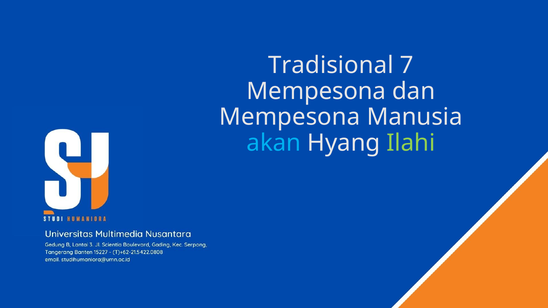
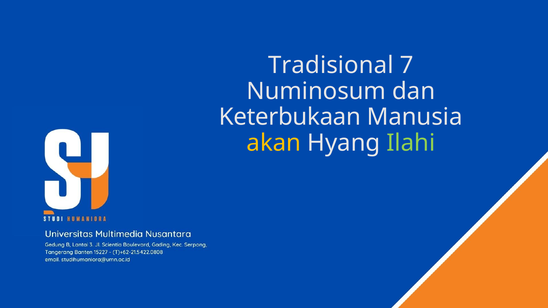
Mempesona: Mempesona -> Numinosum (316, 91)
Mempesona: Mempesona -> Keterbukaan (290, 117)
akan colour: light blue -> yellow (274, 143)
